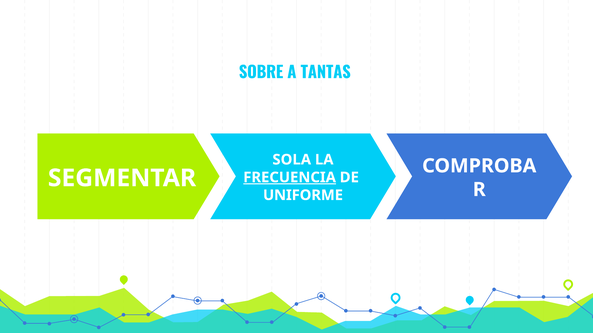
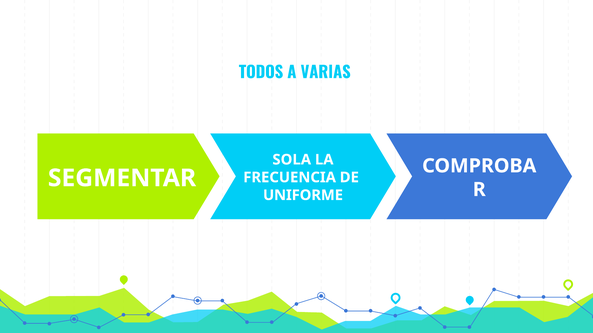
SOBRE: SOBRE -> TODOS (261, 73)
TANTAS: TANTAS -> VARIAS (326, 73)
FRECUENCIA underline: present -> none (290, 178)
